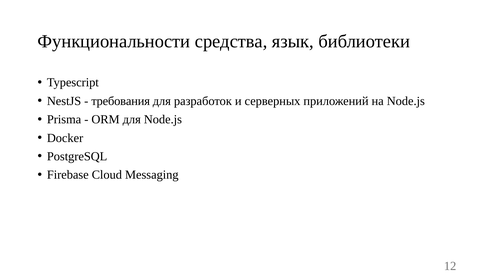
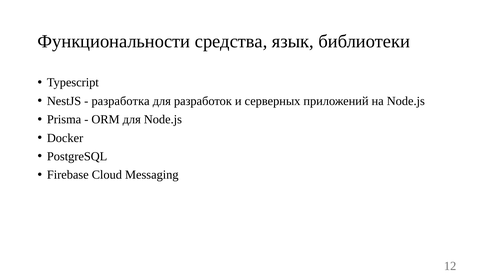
требования: требования -> разработка (121, 101)
